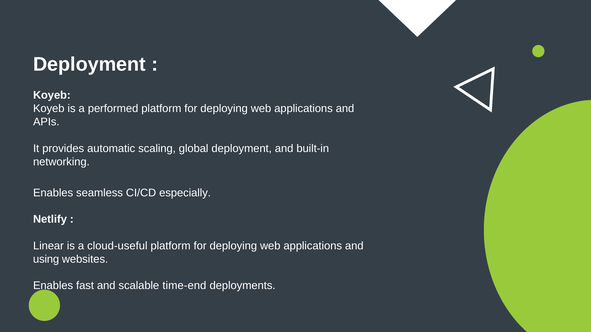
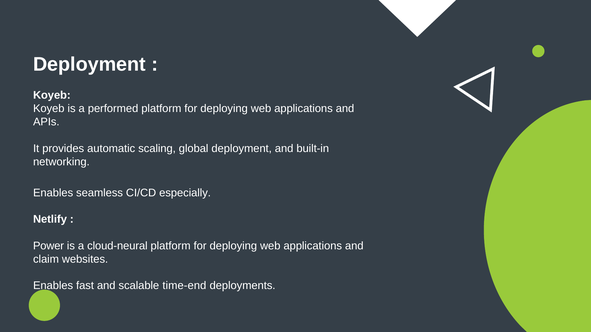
Linear: Linear -> Power (49, 246)
cloud-useful: cloud-useful -> cloud-neural (117, 246)
using: using -> claim (46, 259)
